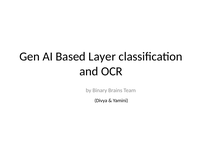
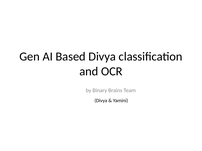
Based Layer: Layer -> Divya (102, 57)
